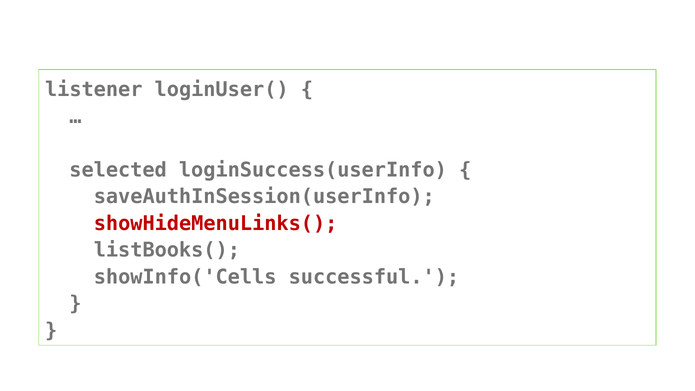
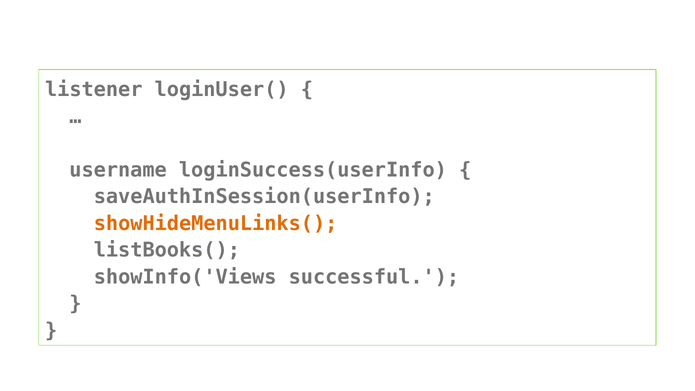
selected: selected -> username (118, 170)
showHideMenuLinks( colour: red -> orange (216, 223)
showInfo('Cells: showInfo('Cells -> showInfo('Views (185, 277)
